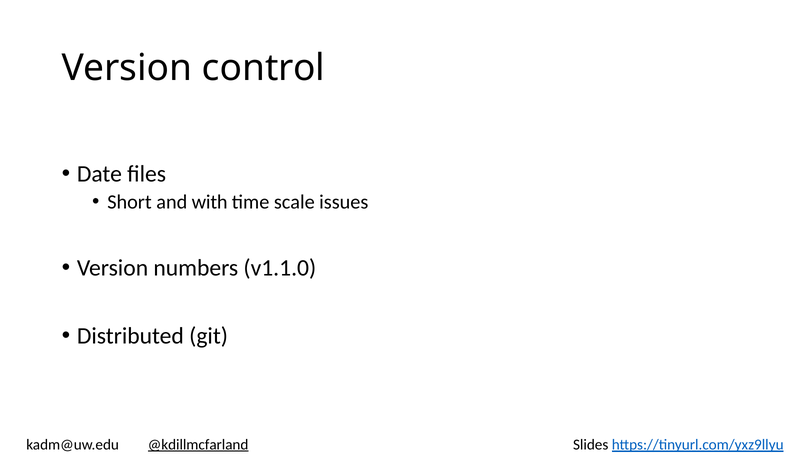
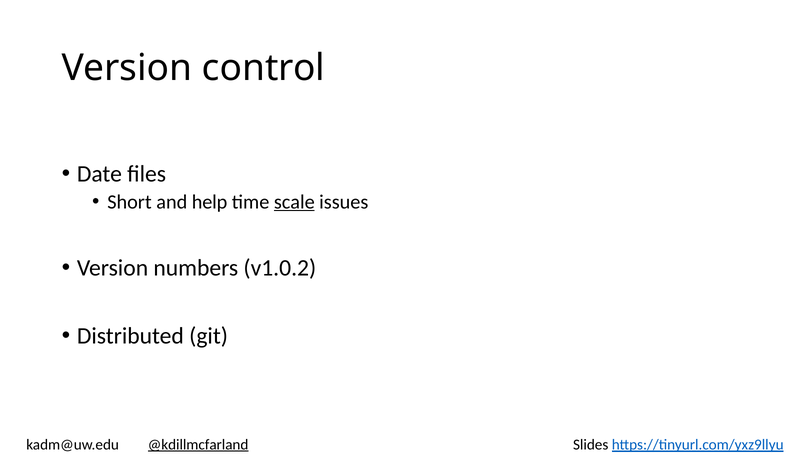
with: with -> help (210, 202)
scale underline: none -> present (294, 202)
v1.1.0: v1.1.0 -> v1.0.2 (280, 268)
